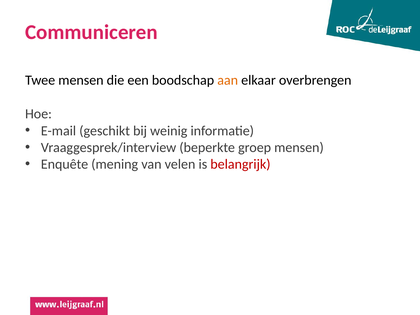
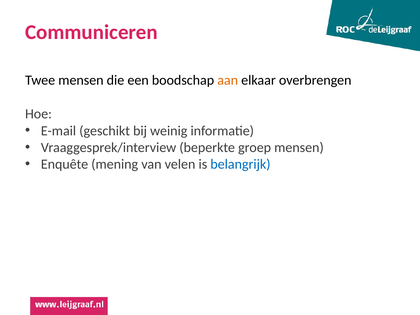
belangrijk colour: red -> blue (240, 164)
